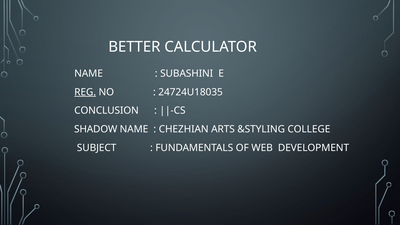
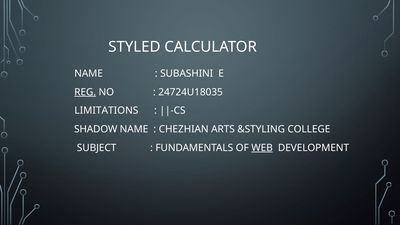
BETTER: BETTER -> STYLED (134, 47)
CONCLUSION: CONCLUSION -> LIMITATIONS (106, 111)
WEB underline: none -> present (262, 148)
